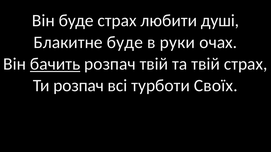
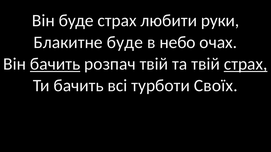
душі: душі -> руки (220, 21)
руки: руки -> небо (178, 42)
страх underline: none -> present (246, 64)
Ти розпач: розпач -> бачить (79, 86)
